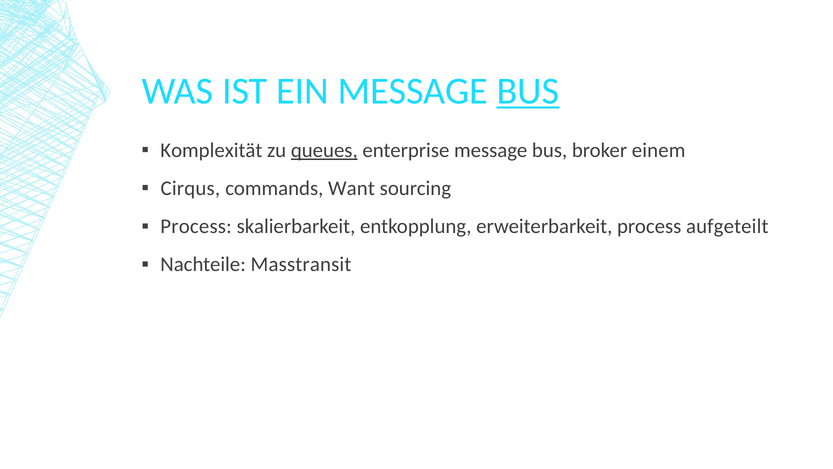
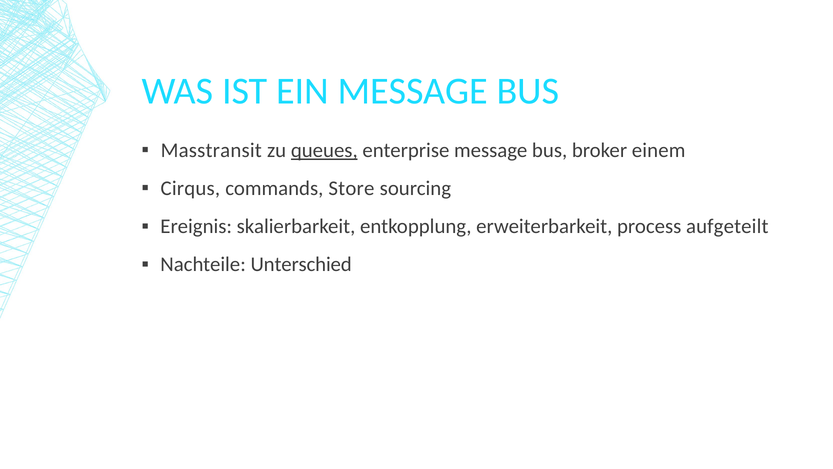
BUS underline: present -> none (528, 91)
Komplexität: Komplexität -> Masstransit (211, 150)
Want: Want -> Store (351, 188)
Process: Process -> Ereignis (196, 226)
Masstransit: Masstransit -> Unterschied (301, 264)
